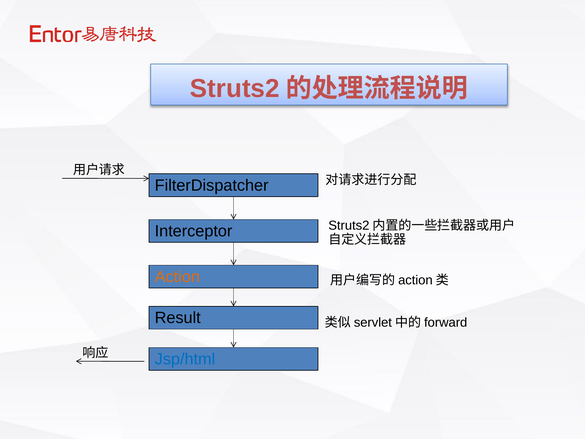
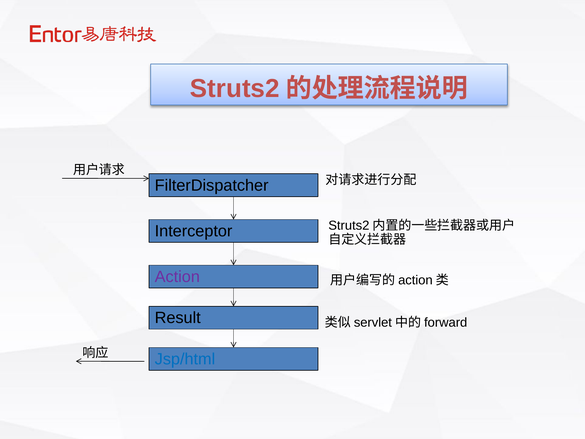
Action colour: orange -> purple (177, 277)
